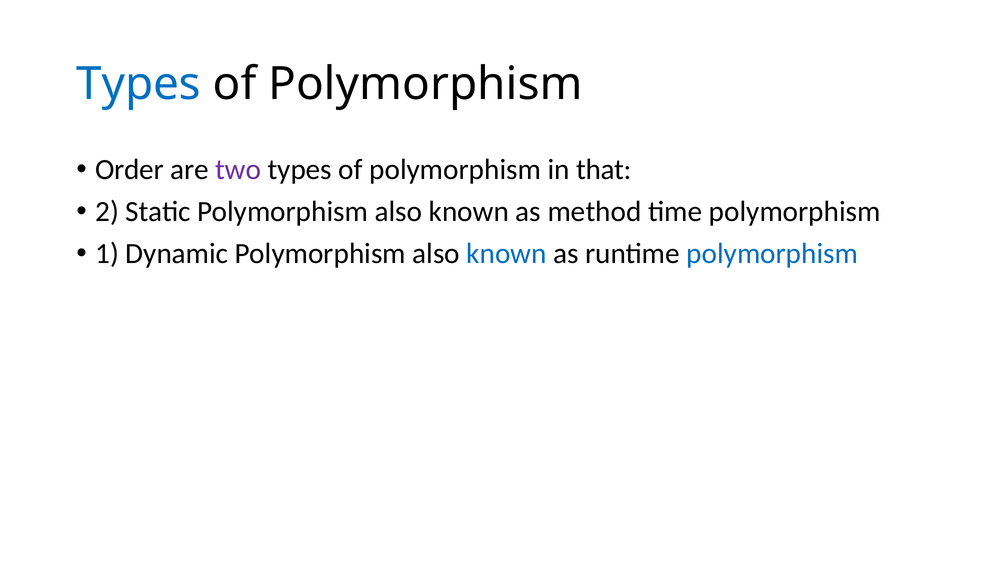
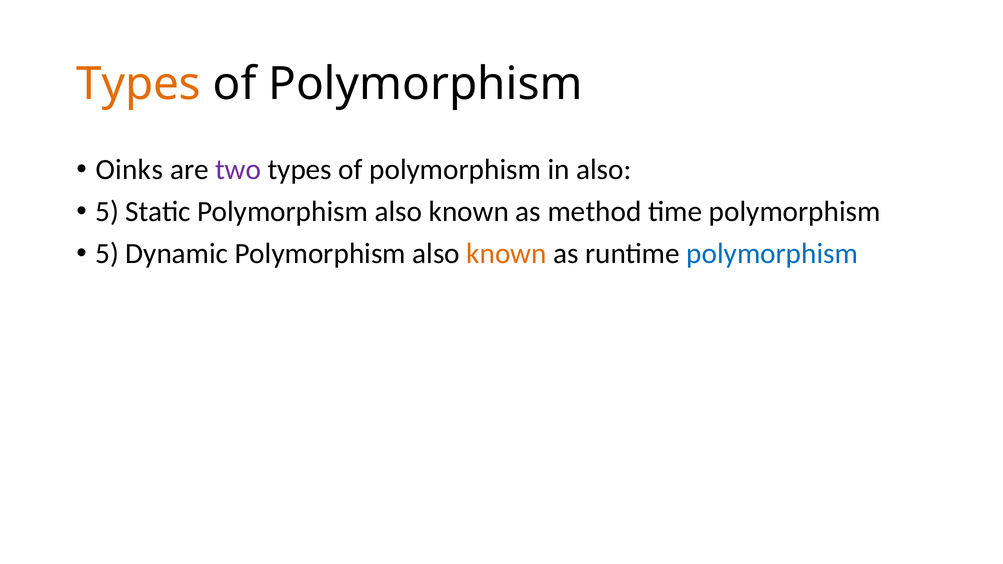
Types colour: blue -> orange (139, 84)
Order: Order -> Oinks (129, 170)
in that: that -> also (604, 170)
2: 2 -> 5 (107, 212)
1: 1 -> 5 (107, 254)
known colour: blue -> orange (507, 254)
